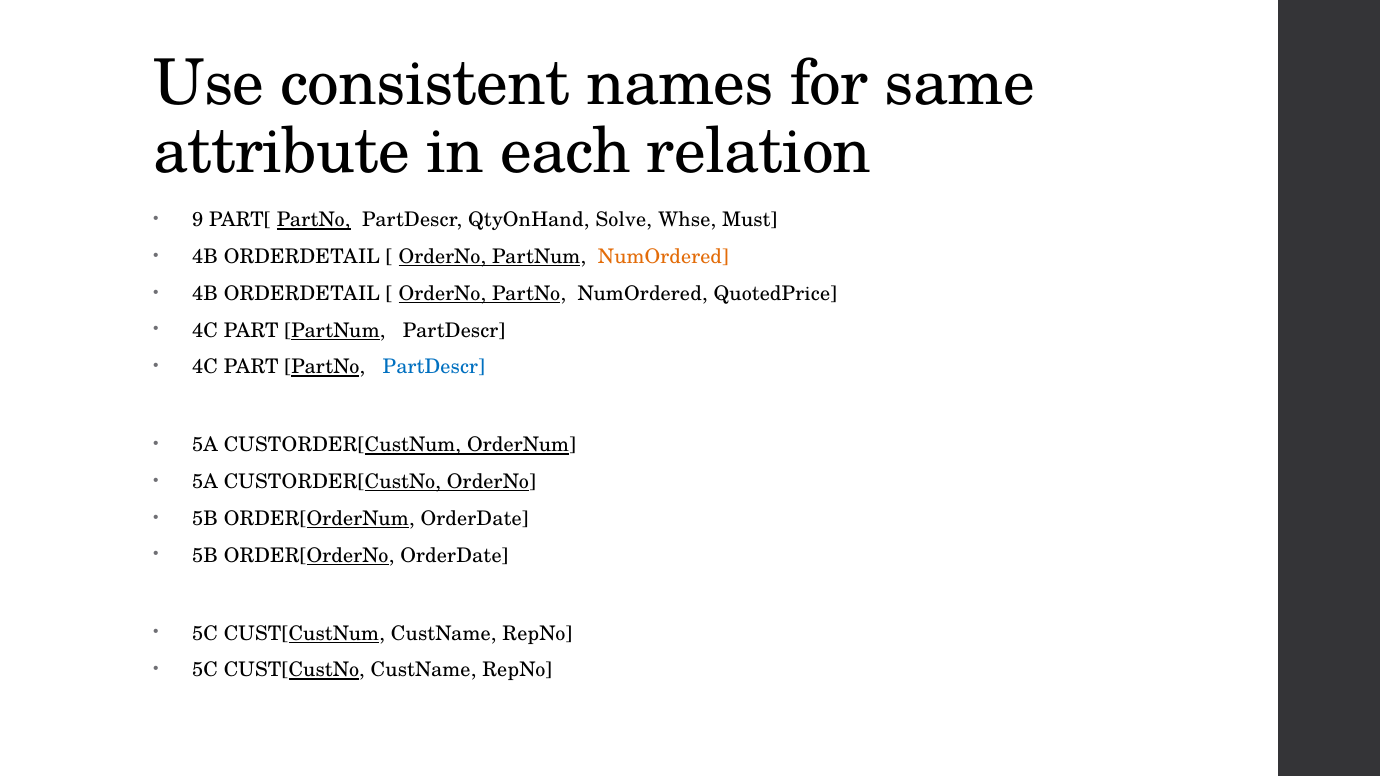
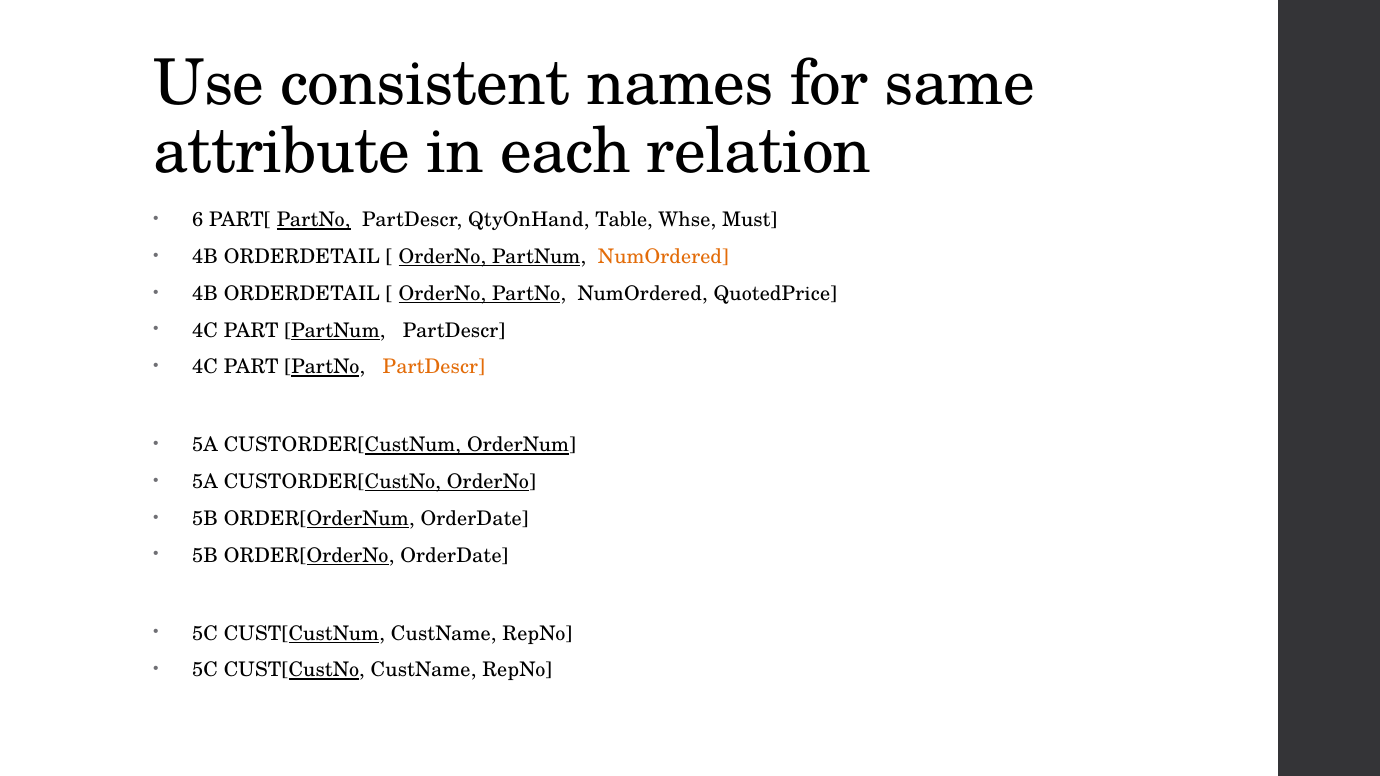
9: 9 -> 6 (198, 220)
Solve: Solve -> Table (624, 220)
PartDescr colour: blue -> orange (434, 367)
